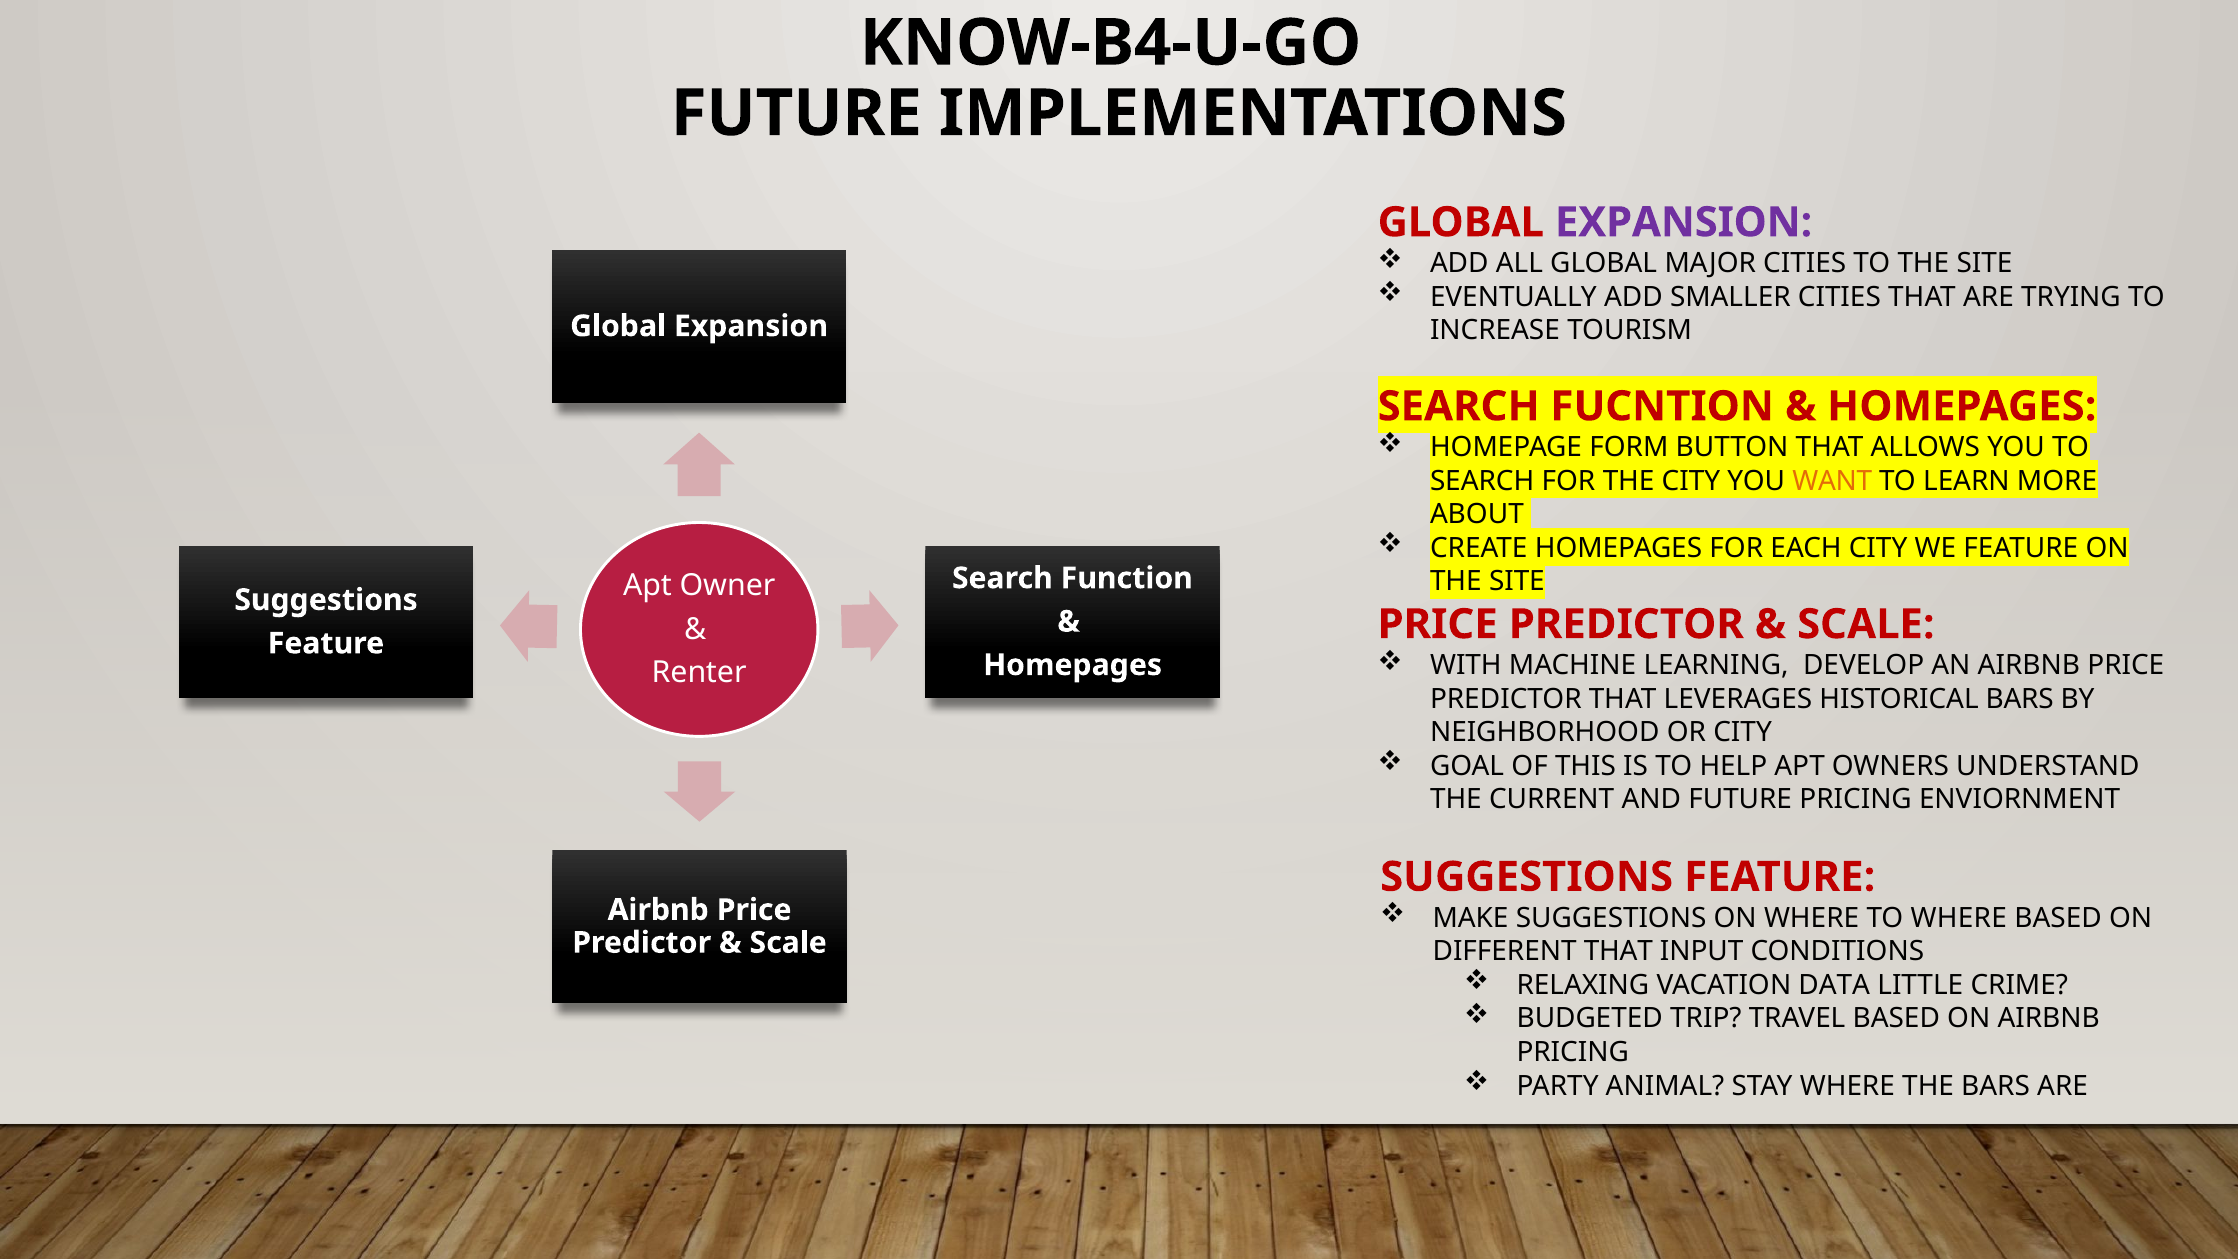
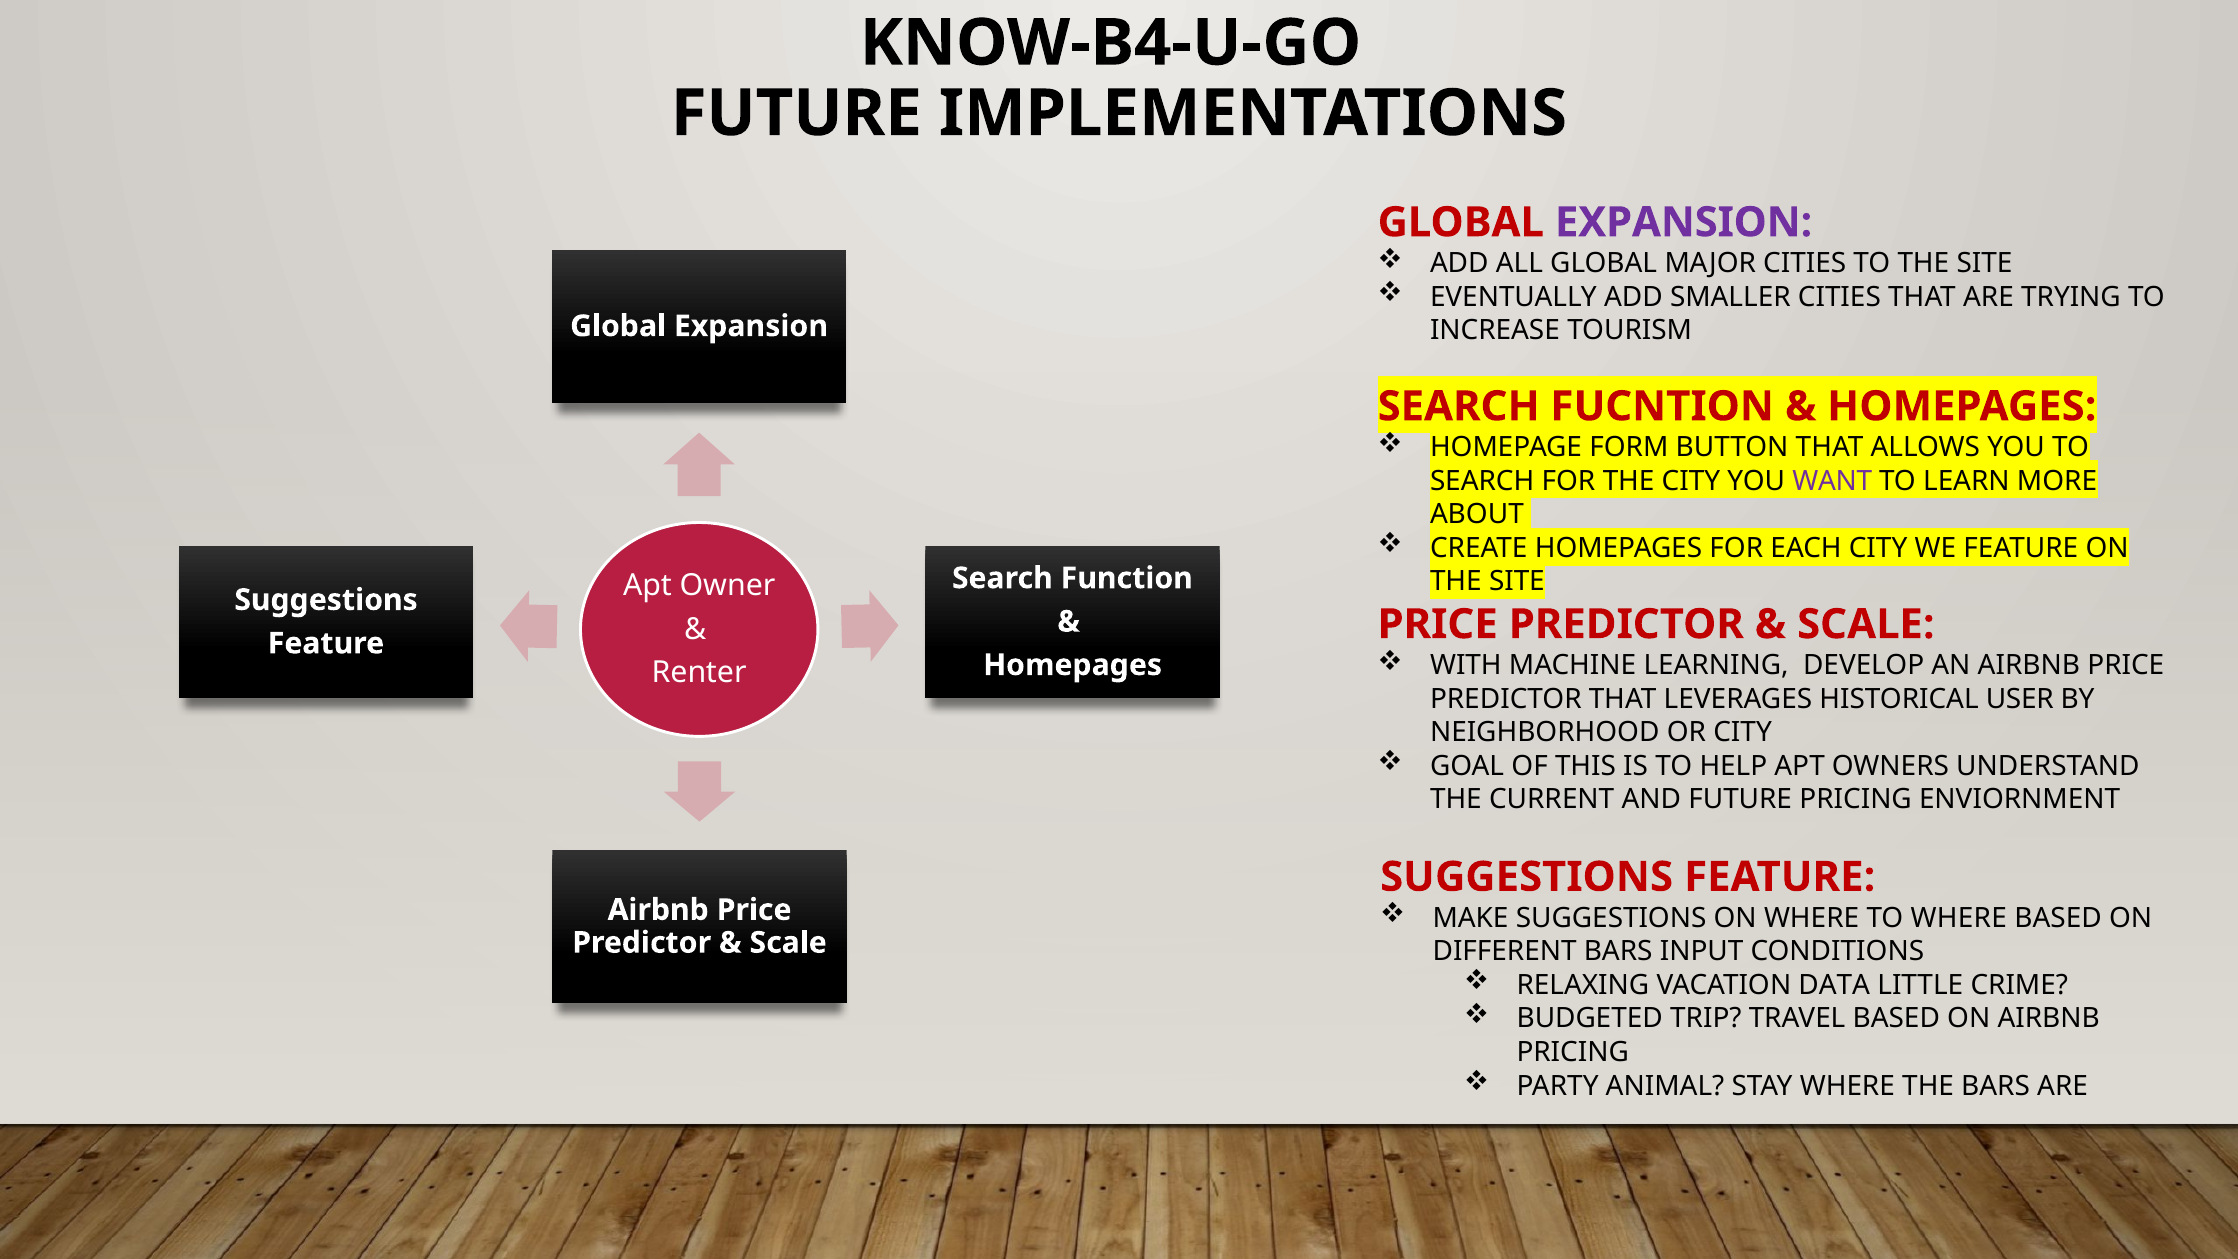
WANT colour: orange -> purple (1832, 481)
HISTORICAL BARS: BARS -> USER (2020, 699)
DIFFERENT THAT: THAT -> BARS (1618, 952)
